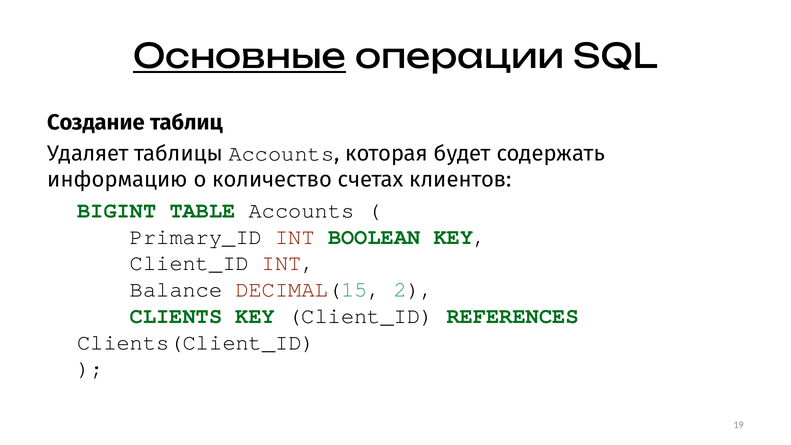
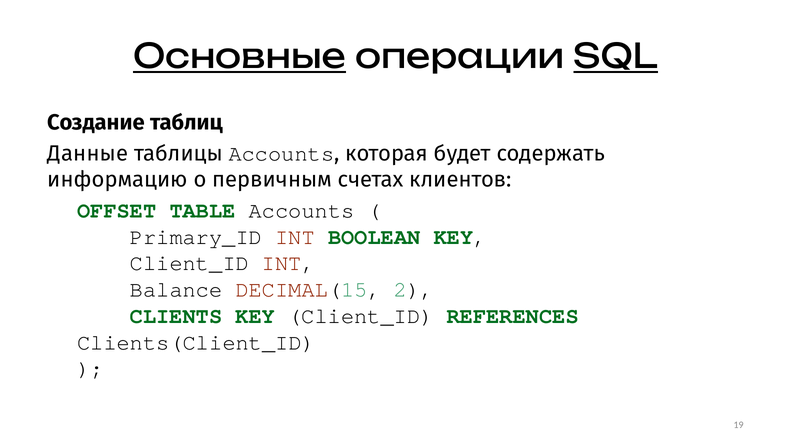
SQL underline: none -> present (616, 57)
Удаляет: Удаляет -> Данные (88, 153)
количество: количество -> первичным (272, 180)
BIGINT: BIGINT -> OFFSET (117, 210)
